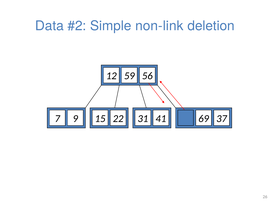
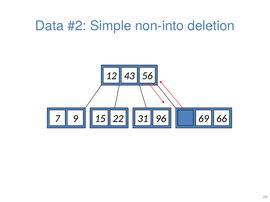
non-link: non-link -> non-into (159, 26)
59: 59 -> 43 (129, 76)
41: 41 -> 96 (161, 119)
37: 37 -> 66 (222, 119)
